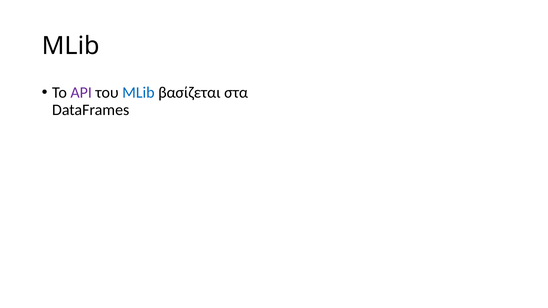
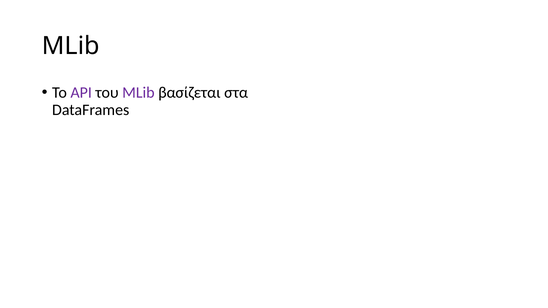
MLib colour: blue -> purple (138, 93)
